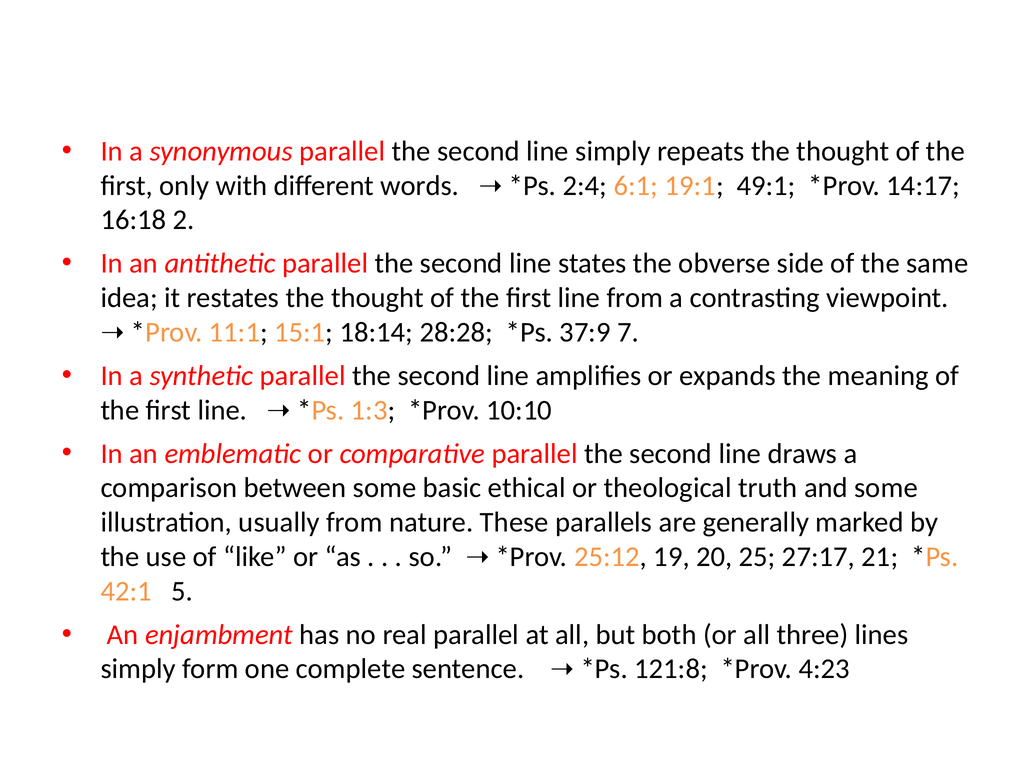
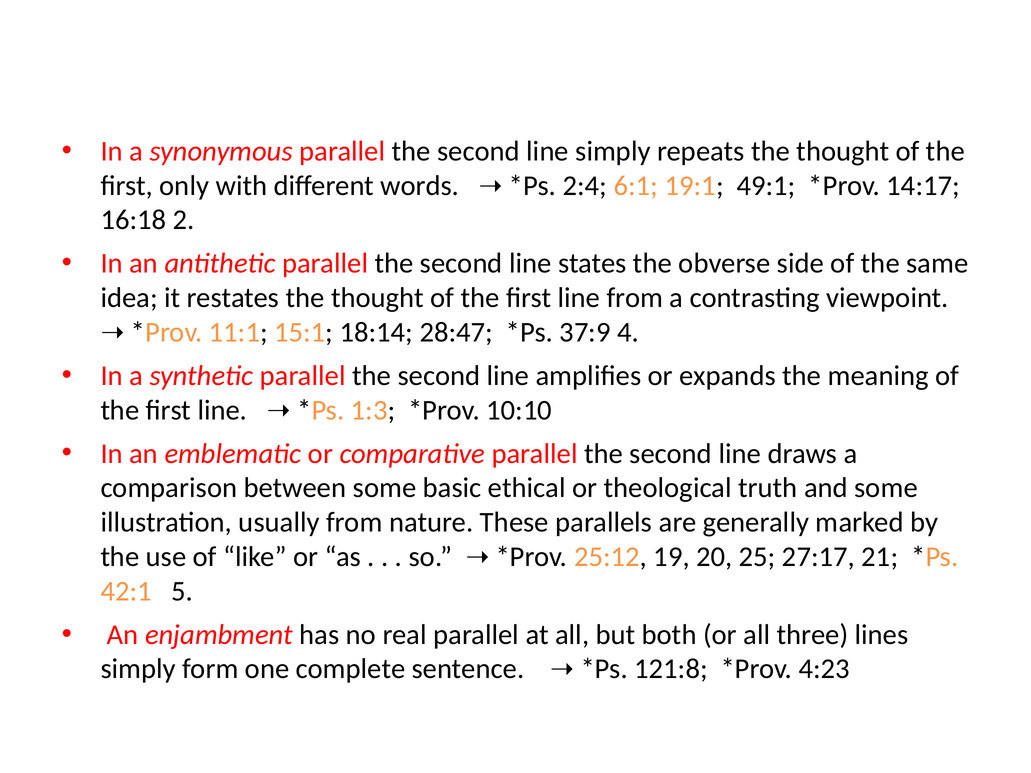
28:28: 28:28 -> 28:47 (456, 332)
7: 7 -> 4 (628, 332)
